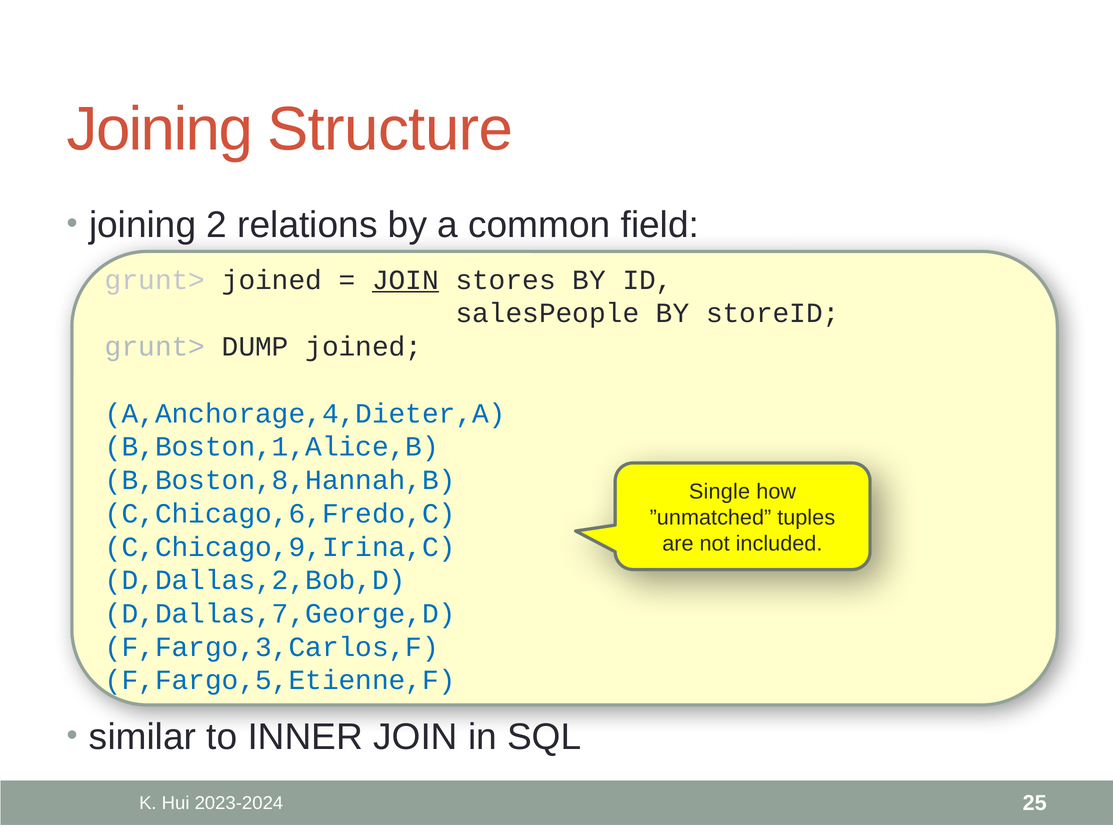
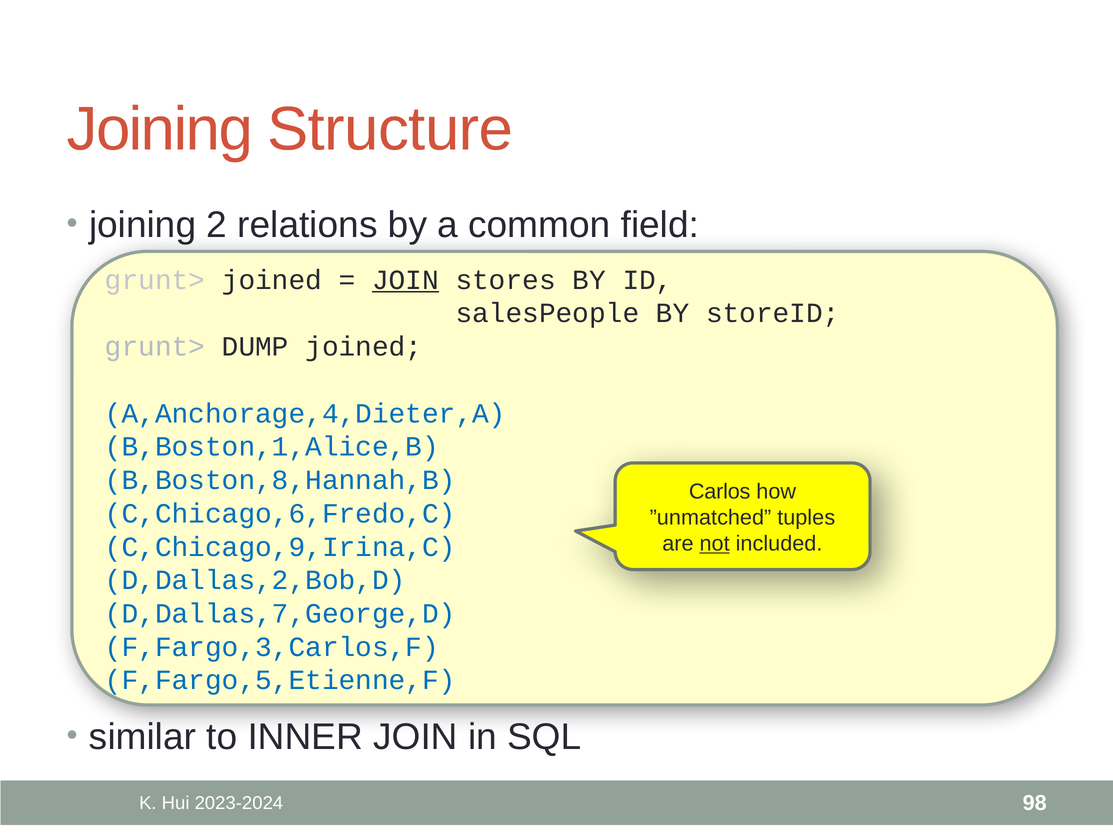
Single: Single -> Carlos (720, 492)
not underline: none -> present (715, 544)
25: 25 -> 98 (1035, 804)
